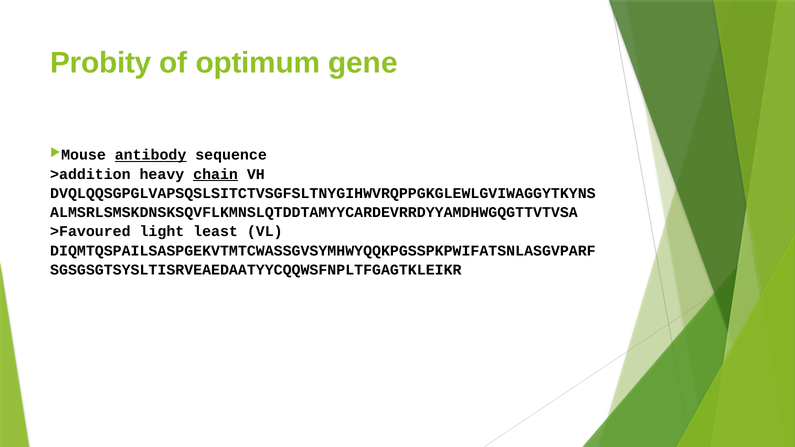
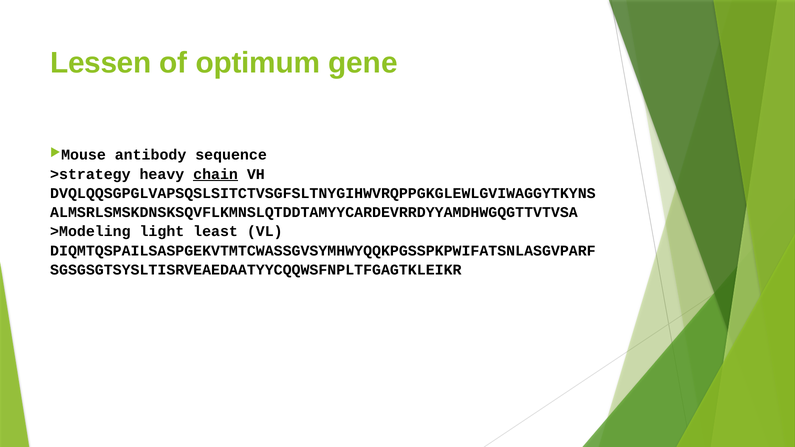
Probity: Probity -> Lessen (101, 63)
antibody underline: present -> none (151, 155)
>addition: >addition -> >strategy (90, 174)
>Favoured: >Favoured -> >Modeling (90, 232)
